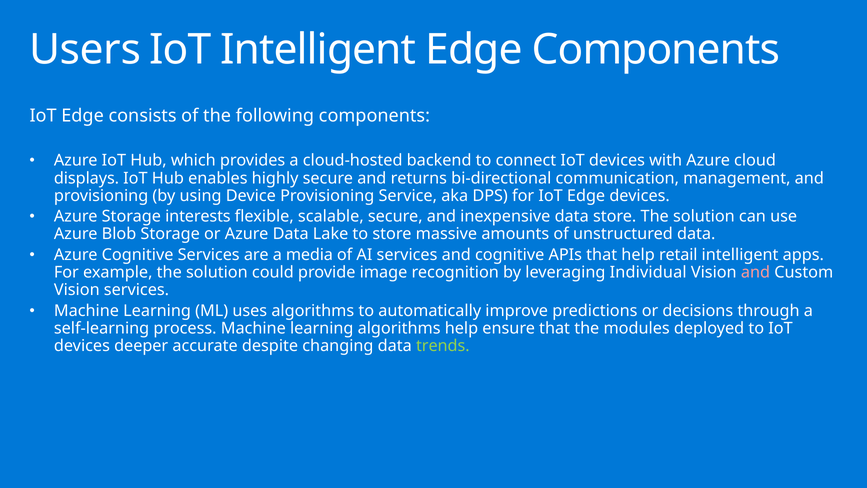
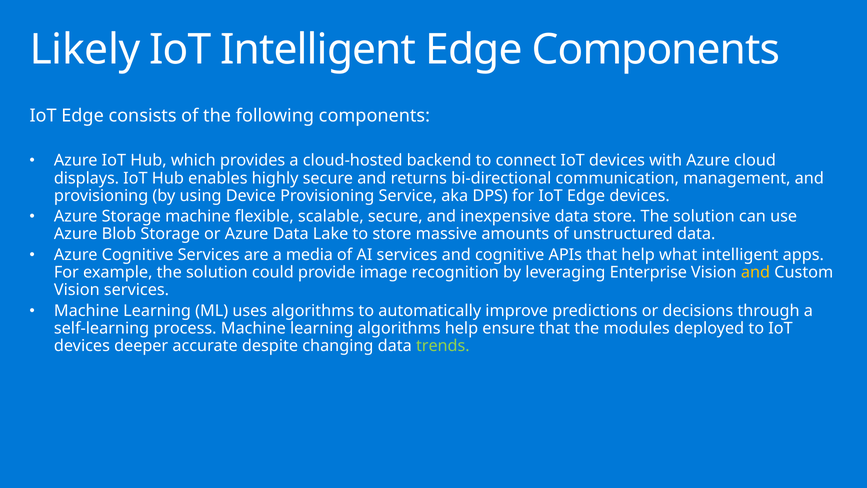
Users: Users -> Likely (85, 50)
Storage interests: interests -> machine (198, 216)
retail: retail -> what (678, 255)
Individual: Individual -> Enterprise (648, 272)
and colour: pink -> yellow (755, 272)
